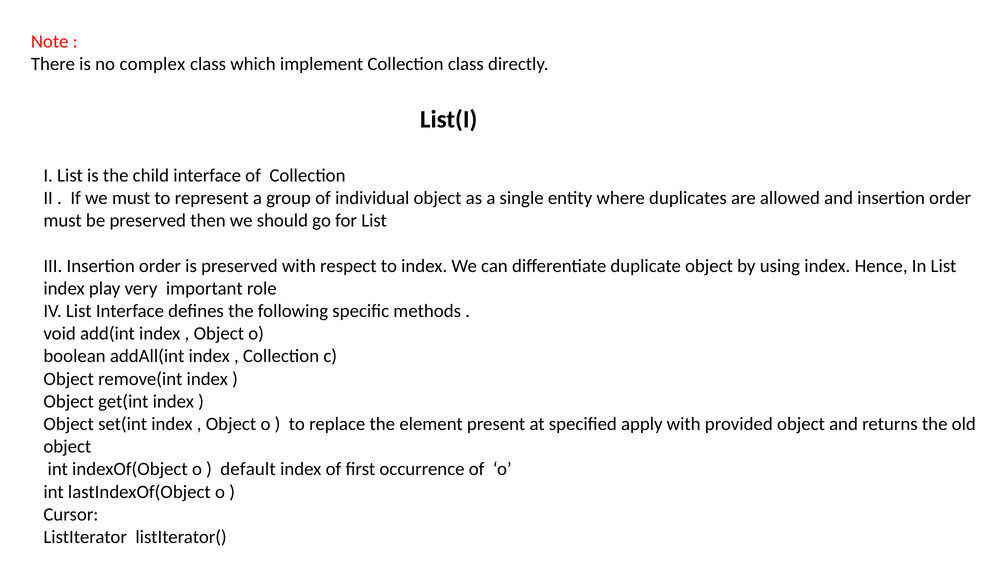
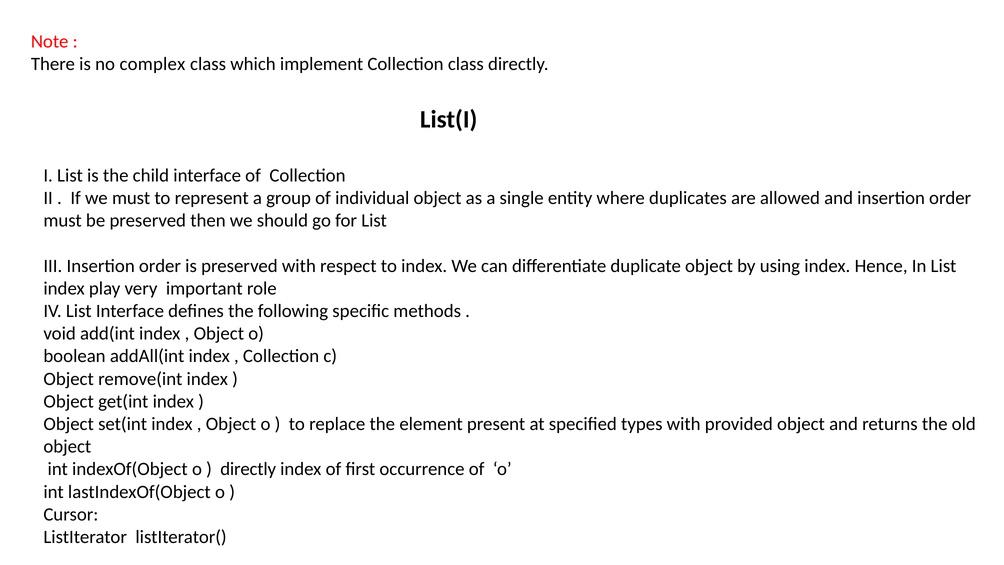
apply: apply -> types (642, 424)
default: default -> directly (248, 469)
